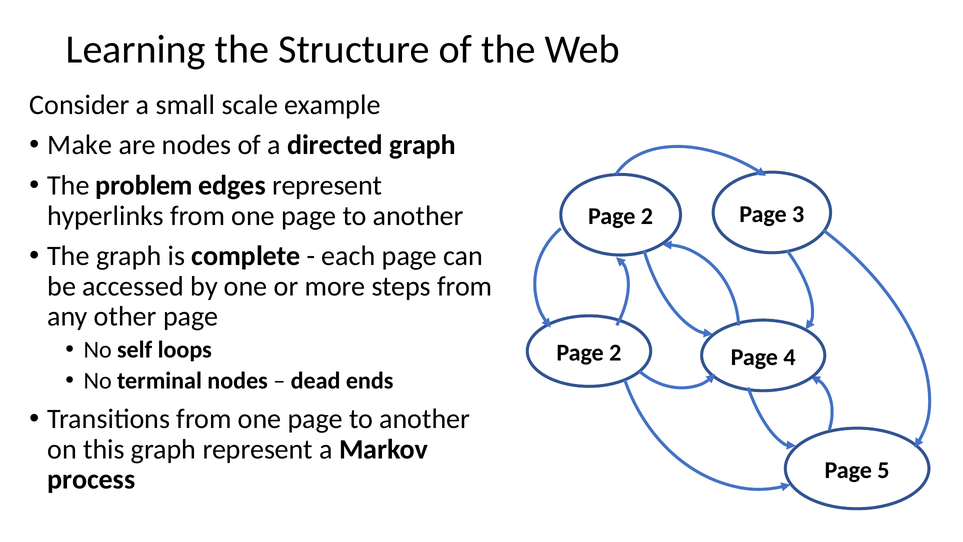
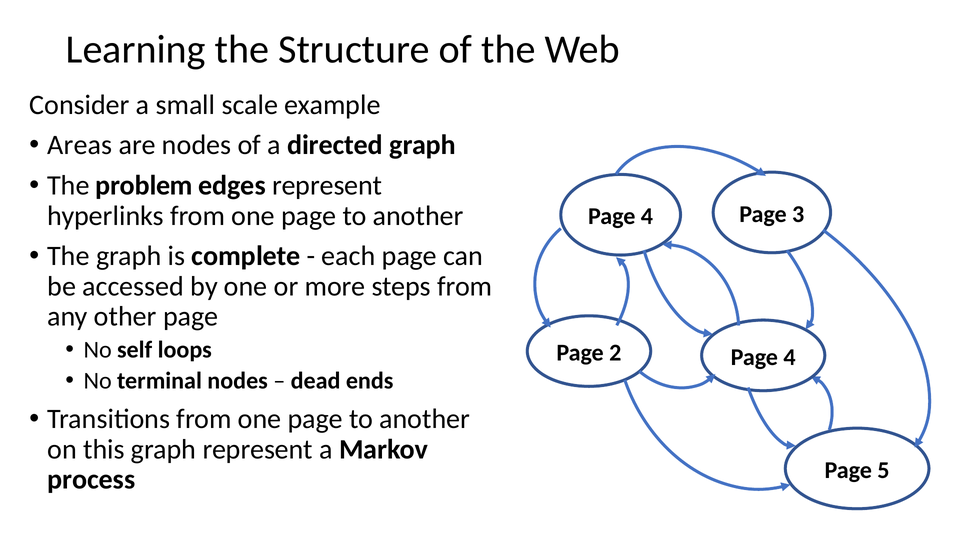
Make: Make -> Areas (80, 145)
2: 2 -> 4 (647, 216)
